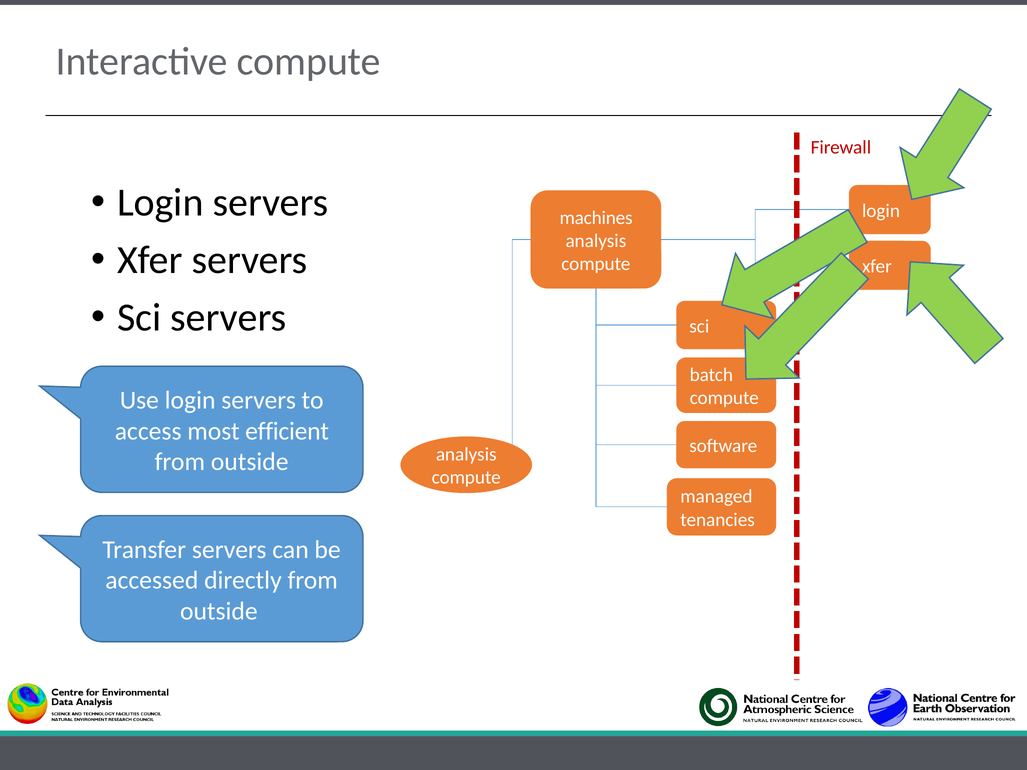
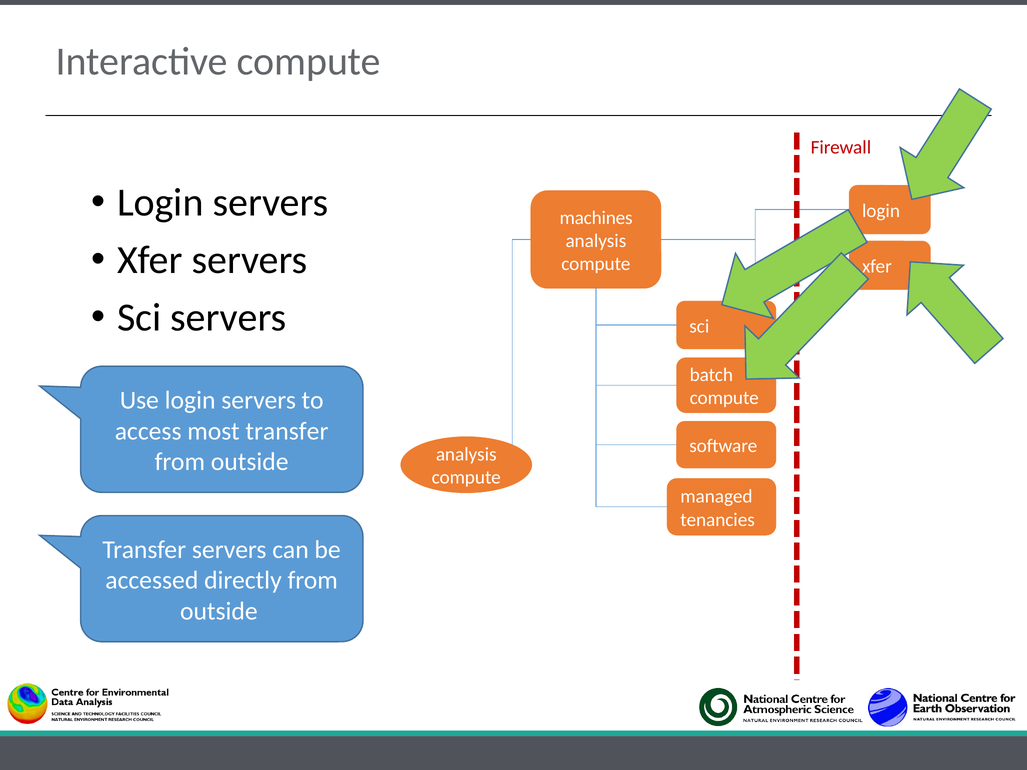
most efficient: efficient -> transfer (287, 431)
